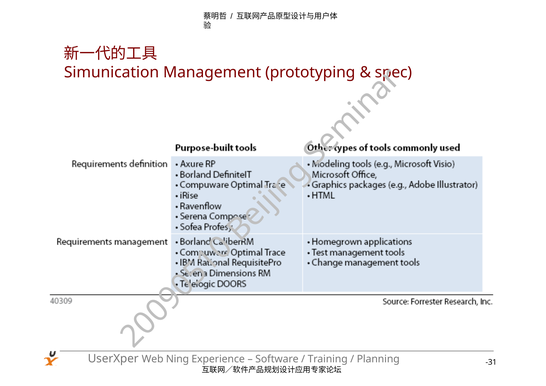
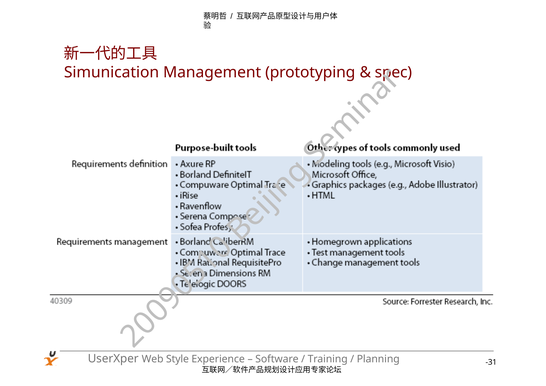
Ning: Ning -> Style (177, 359)
